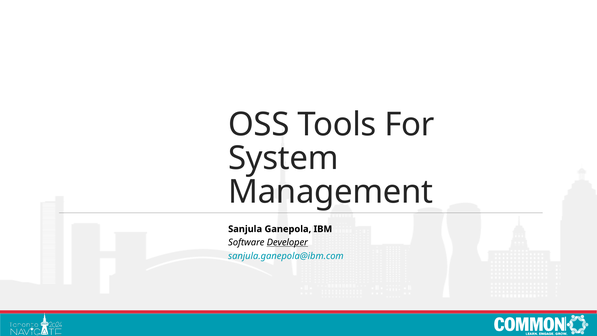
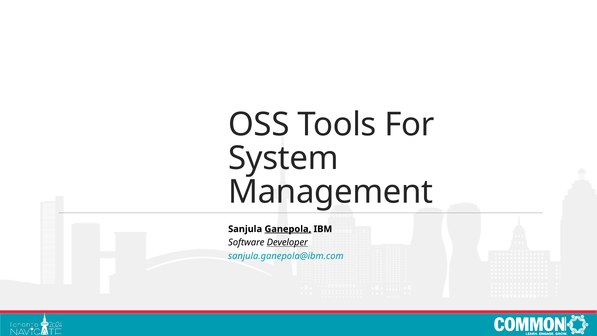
Ganepola underline: none -> present (288, 229)
